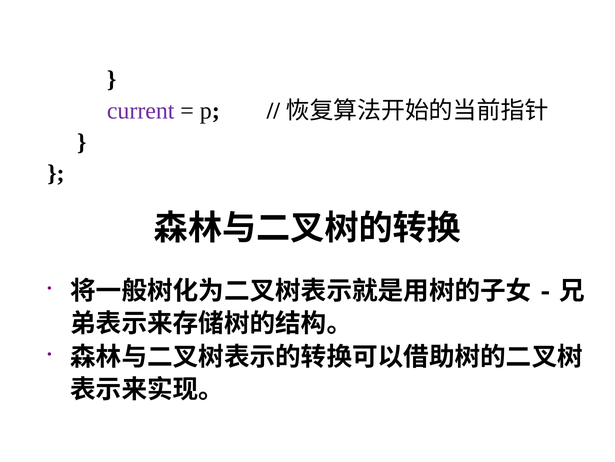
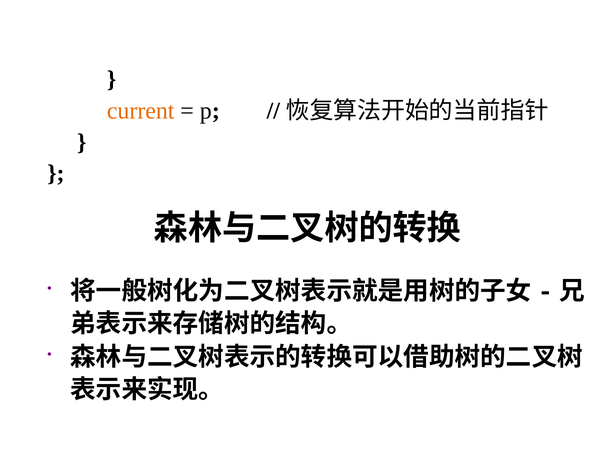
current colour: purple -> orange (141, 111)
